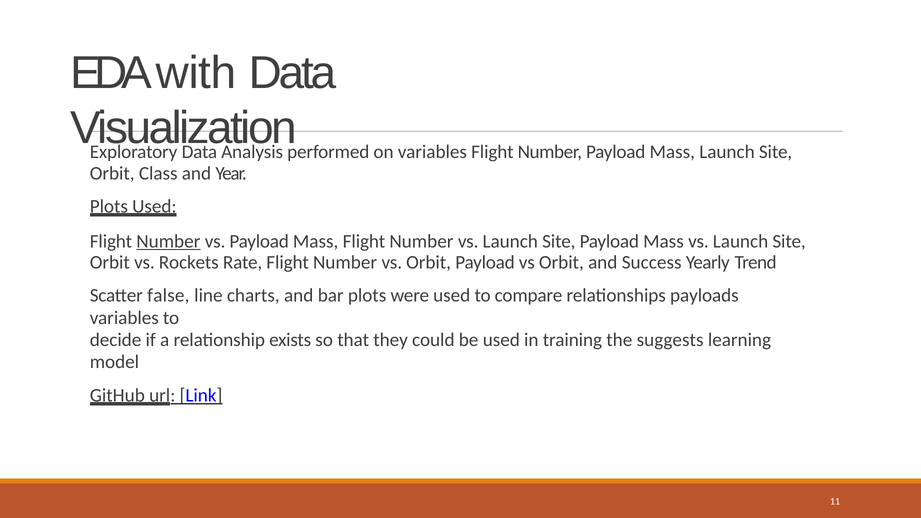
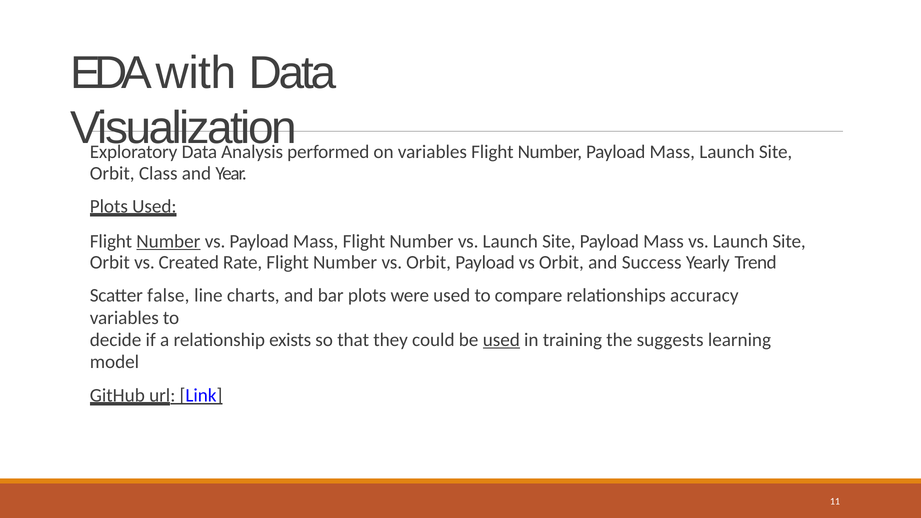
Rockets: Rockets -> Created (189, 262)
payloads: payloads -> accuracy (704, 296)
used underline: none -> present (501, 340)
